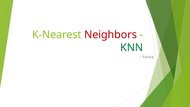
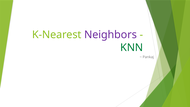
Neighbors colour: red -> purple (111, 35)
